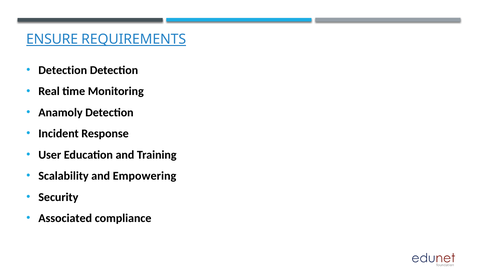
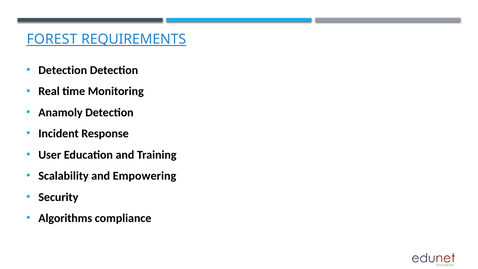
ENSURE: ENSURE -> FOREST (52, 39)
Associated: Associated -> Algorithms (65, 218)
